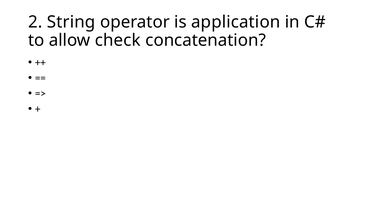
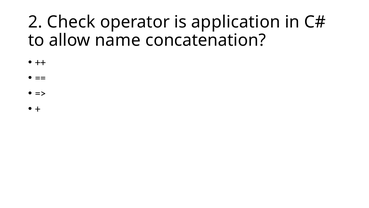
String: String -> Check (71, 22)
check: check -> name (118, 40)
